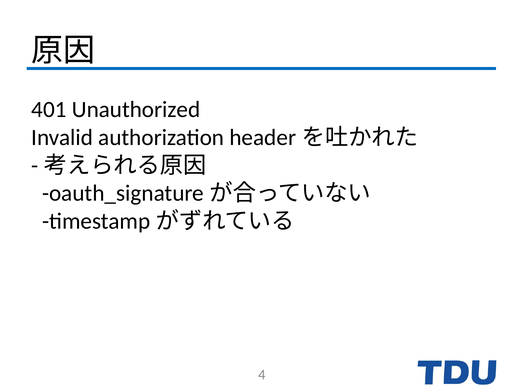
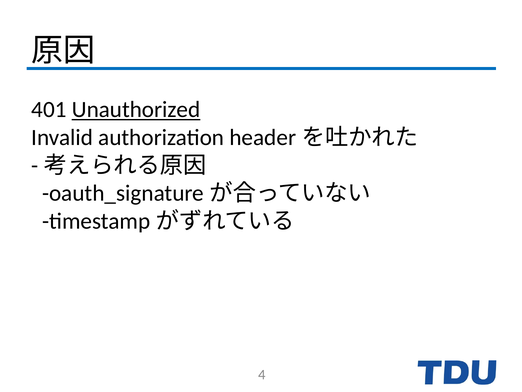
Unauthorized underline: none -> present (136, 110)
